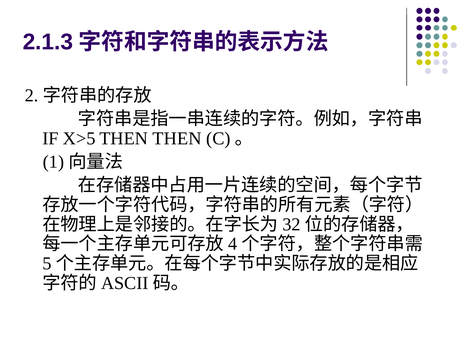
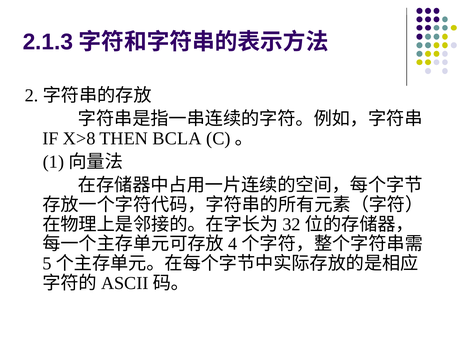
X>5: X>5 -> X>8 (79, 138)
THEN THEN: THEN -> BCLA (177, 138)
